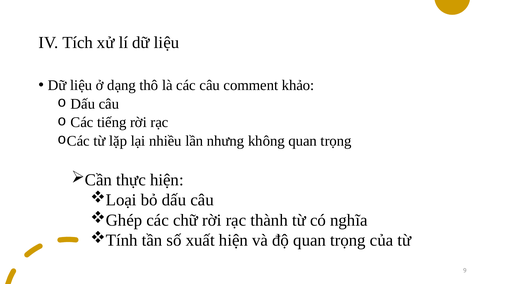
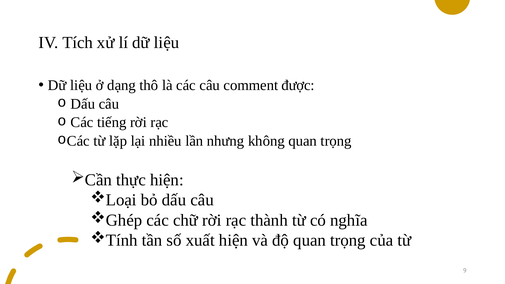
khảo: khảo -> được (298, 85)
